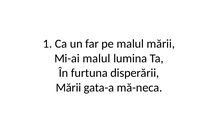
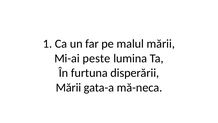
Mi-ai malul: malul -> peste (96, 58)
